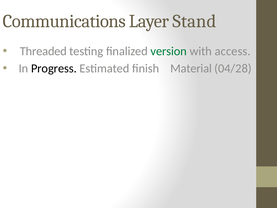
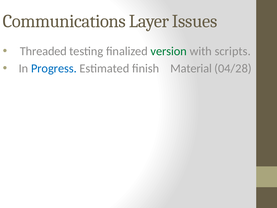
Stand: Stand -> Issues (195, 21)
access: access -> scripts (233, 51)
Progress colour: black -> blue (54, 68)
